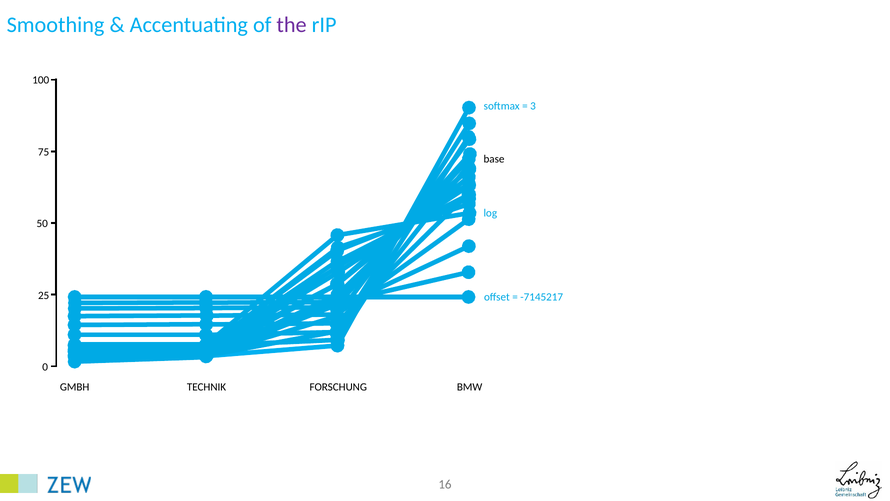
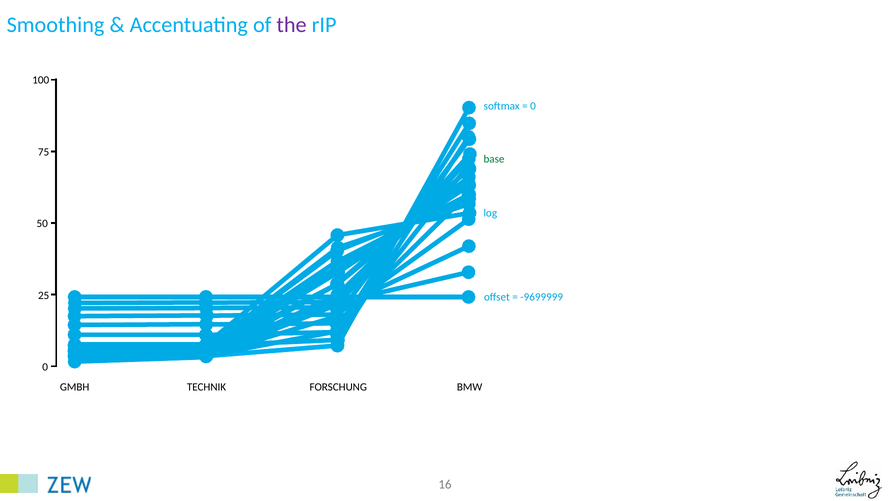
3: 3 -> 0 (533, 106)
base colour: black -> green (494, 159)
-7145217: -7145217 -> -9699999 (542, 297)
